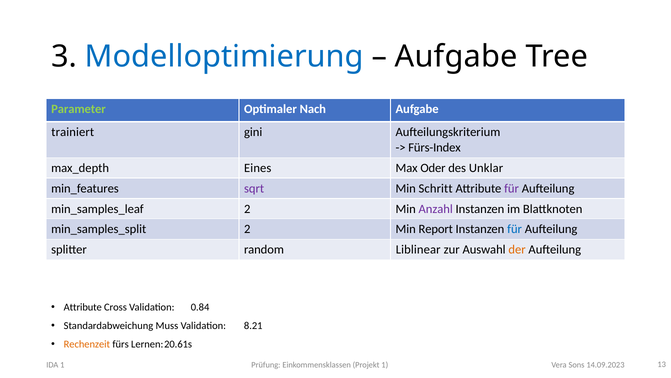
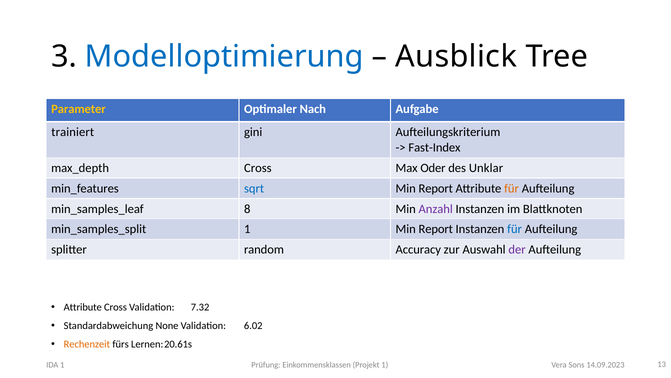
Aufgabe: Aufgabe -> Ausblick (456, 56)
Parameter colour: light green -> yellow (78, 109)
Fürs-Index: Fürs-Index -> Fast-Index (435, 147)
Eines: Eines -> Cross (258, 168)
sqrt colour: purple -> blue (254, 188)
Schritt: Schritt -> Report (436, 188)
für colour: purple -> orange (512, 188)
2: 2 -> 8 (247, 209)
2: 2 -> 1 (247, 229)
Liblinear: Liblinear -> Accuracy (418, 249)
der colour: orange -> purple (517, 249)
0.84: 0.84 -> 7.32 (200, 307)
Muss: Muss -> None (167, 325)
8.21: 8.21 -> 6.02 (253, 325)
